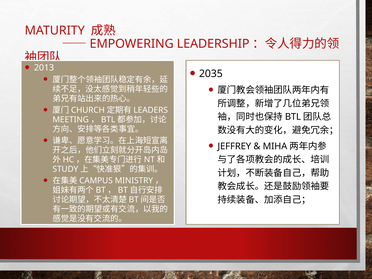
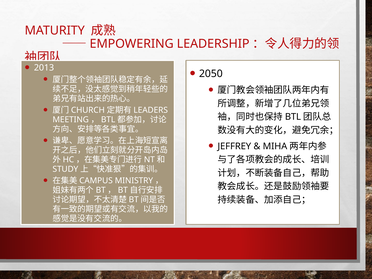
2035: 2035 -> 2050 (211, 74)
